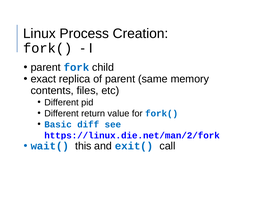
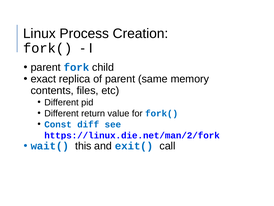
Basic: Basic -> Const (58, 124)
